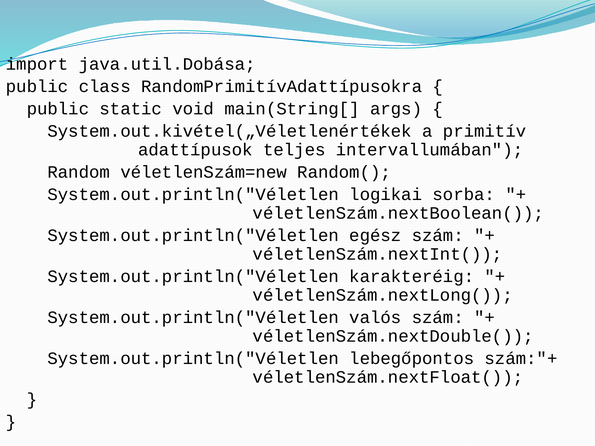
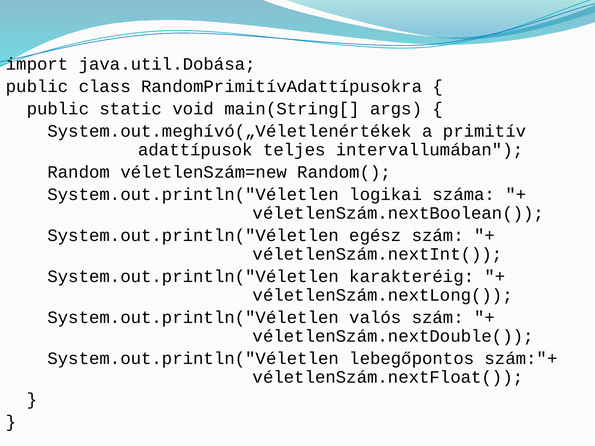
System.out.kivétel(„Véletlenértékek: System.out.kivétel(„Véletlenértékek -> System.out.meghívó(„Véletlenértékek (230, 131)
sorba: sorba -> száma (464, 194)
